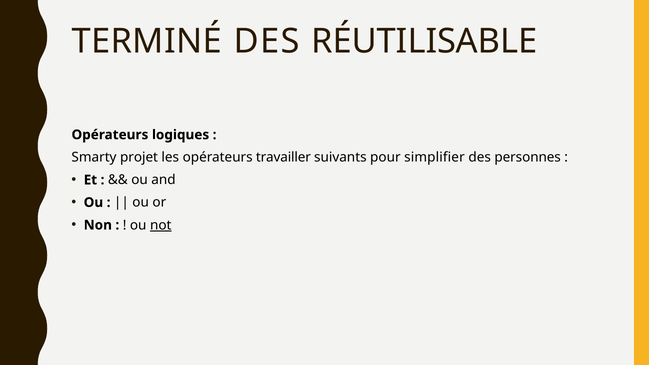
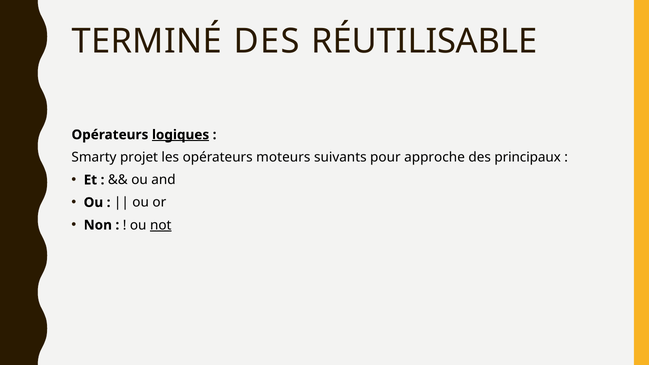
logiques underline: none -> present (181, 135)
travailler: travailler -> moteurs (283, 157)
simplifier: simplifier -> approche (435, 157)
personnes: personnes -> principaux (528, 157)
